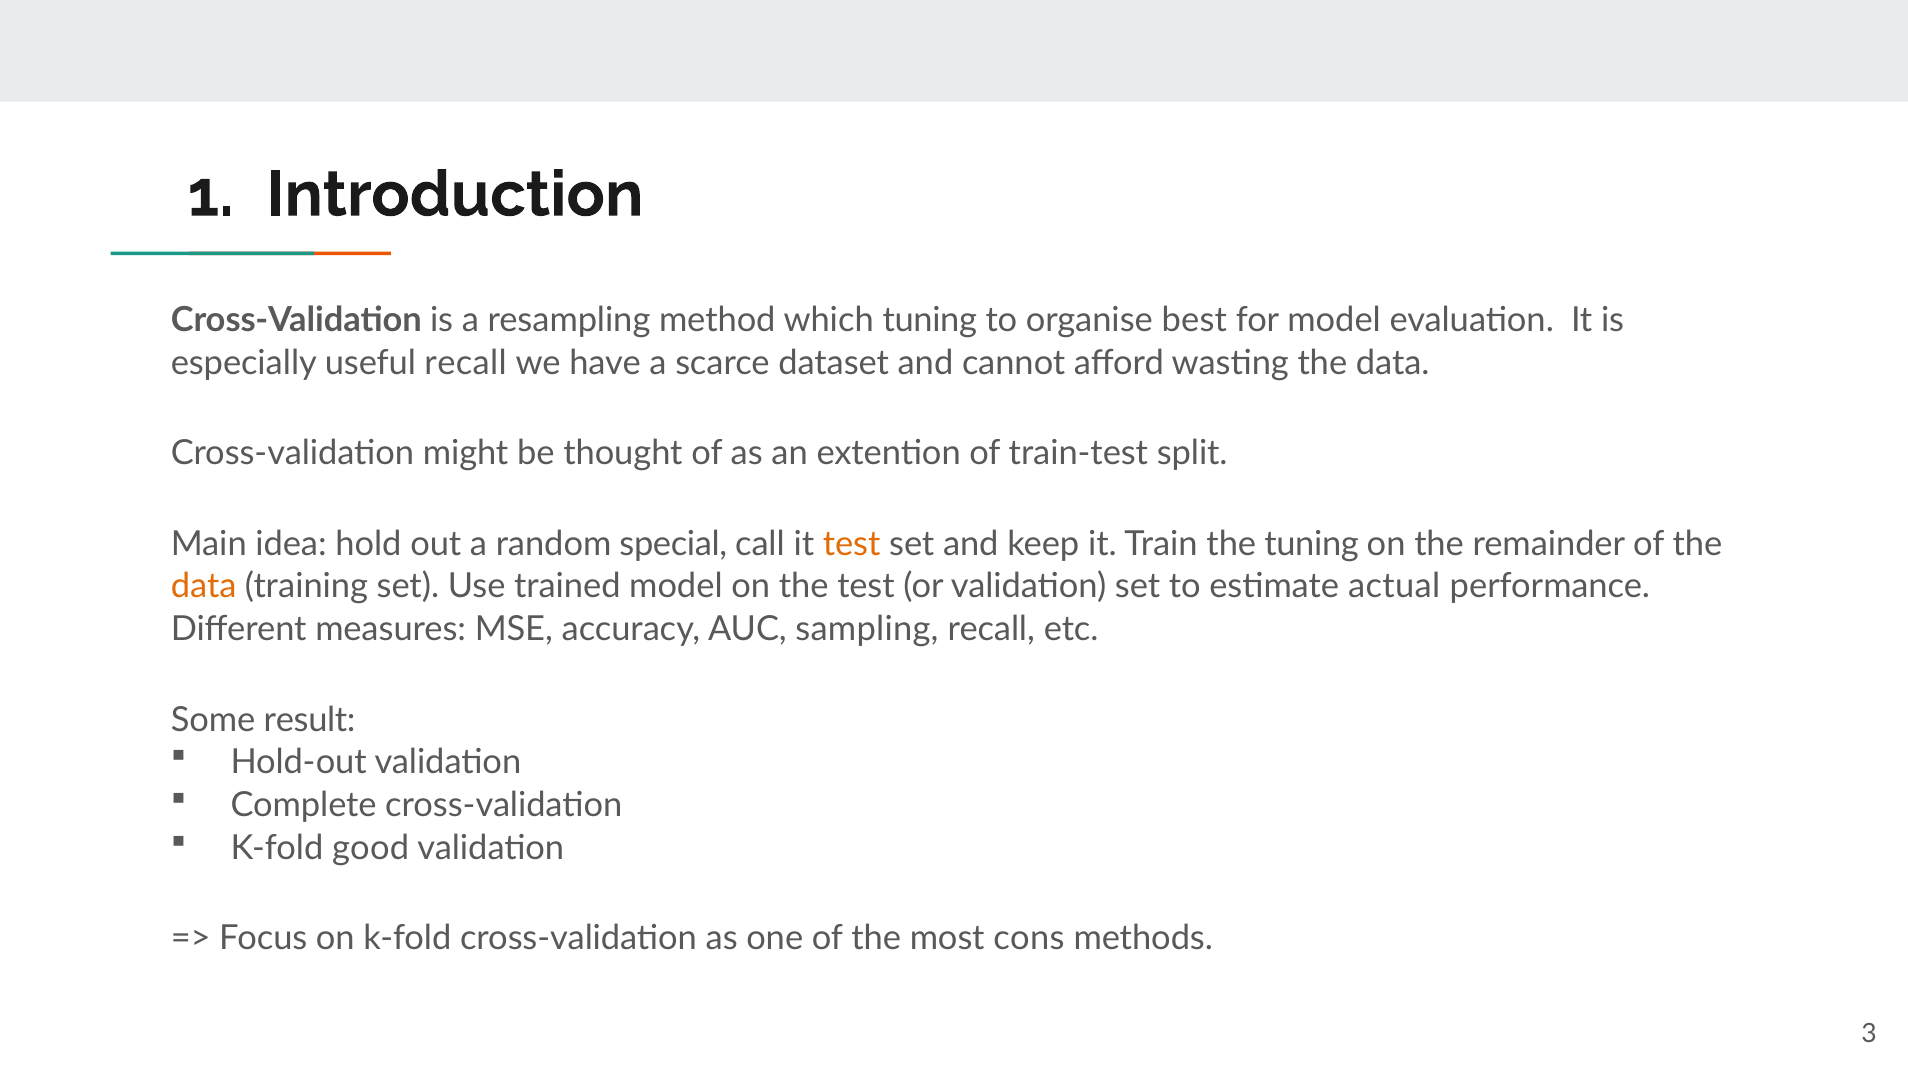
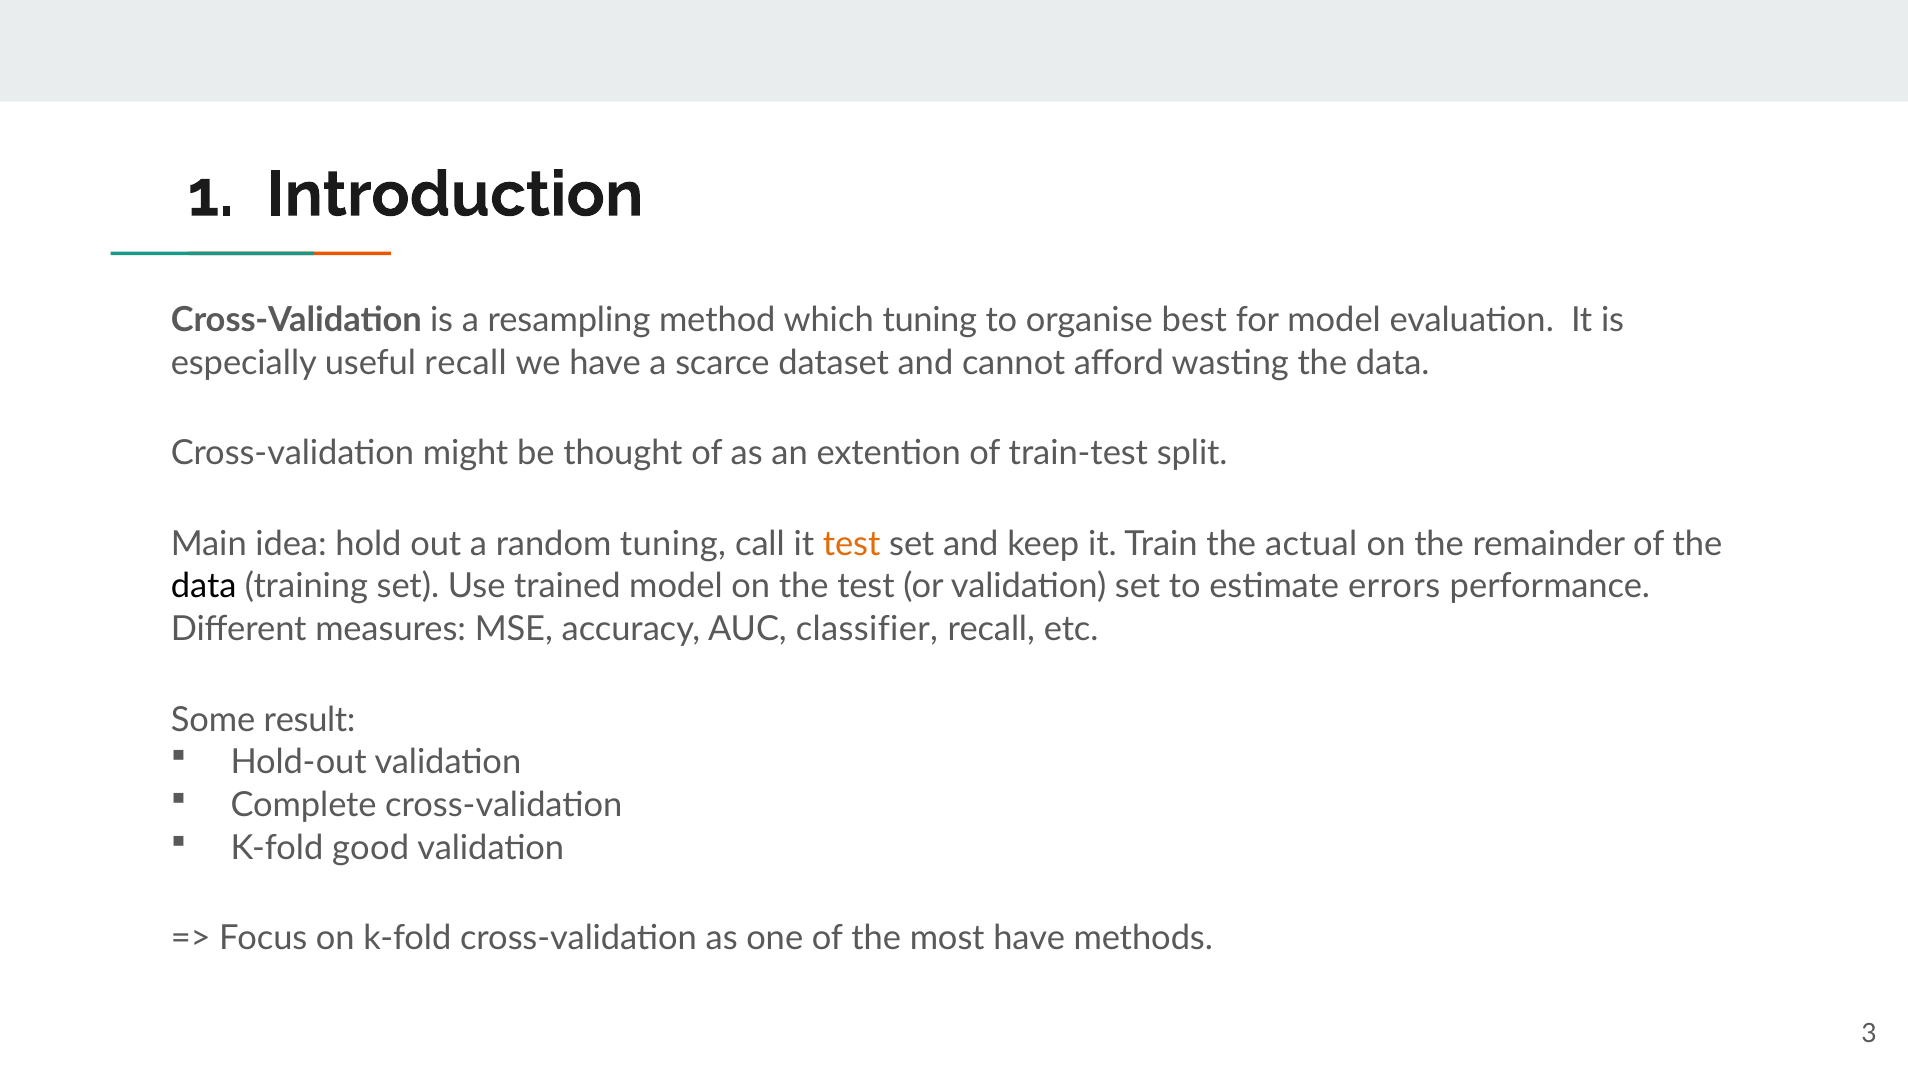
random special: special -> tuning (673, 544)
the tuning: tuning -> actual (1311, 544)
data colour: orange -> black (204, 587)
actual: actual -> errors (1394, 587)
sampling: sampling -> classifier (867, 629)
most cons: cons -> have (1029, 939)
